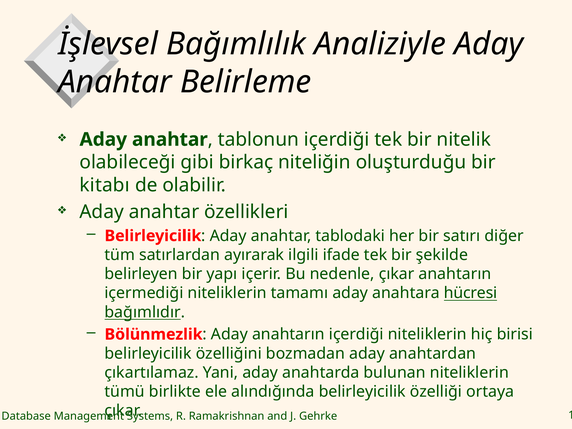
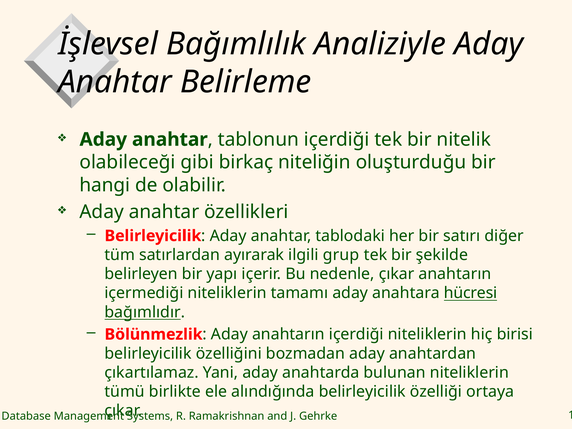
kitabı: kitabı -> hangi (105, 185)
ifade: ifade -> grup (341, 255)
